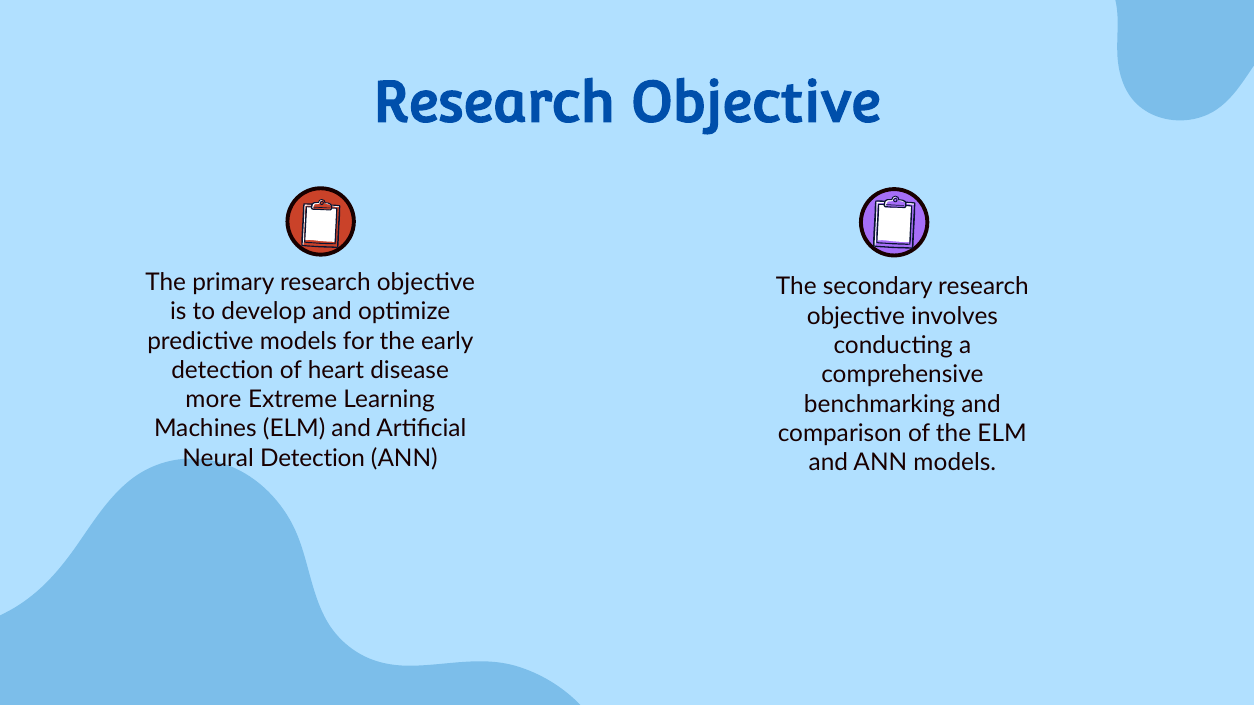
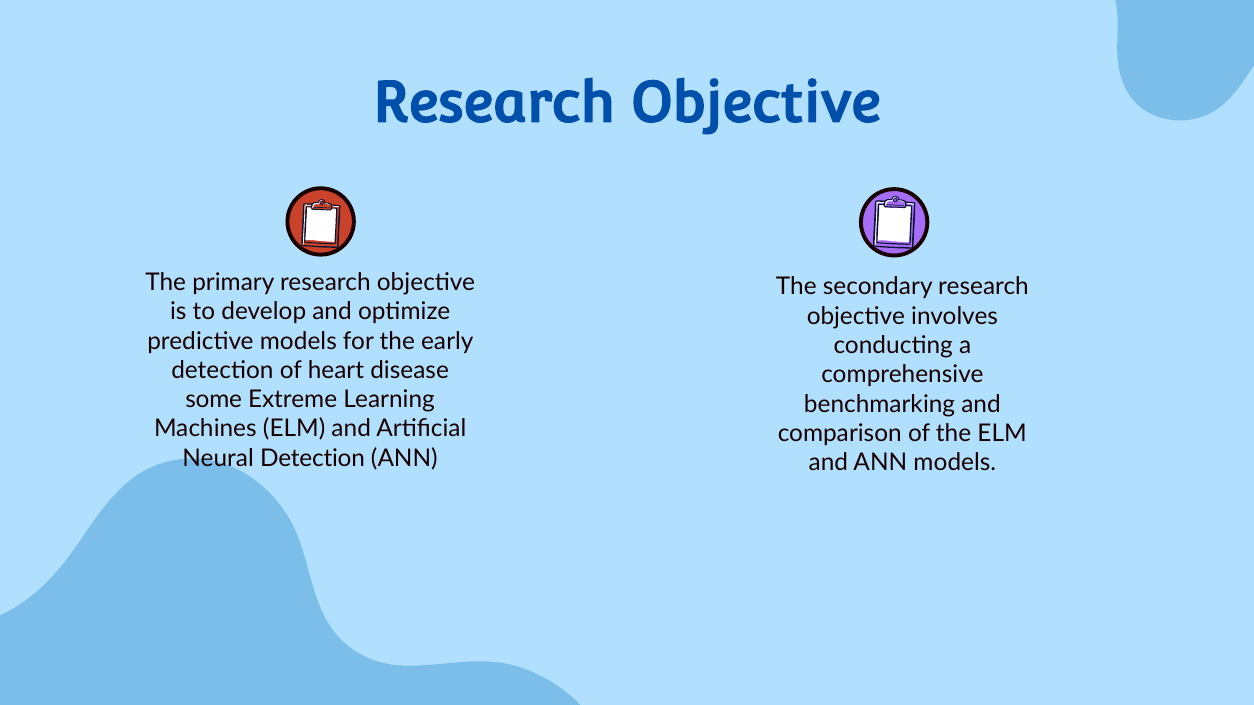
more: more -> some (214, 400)
